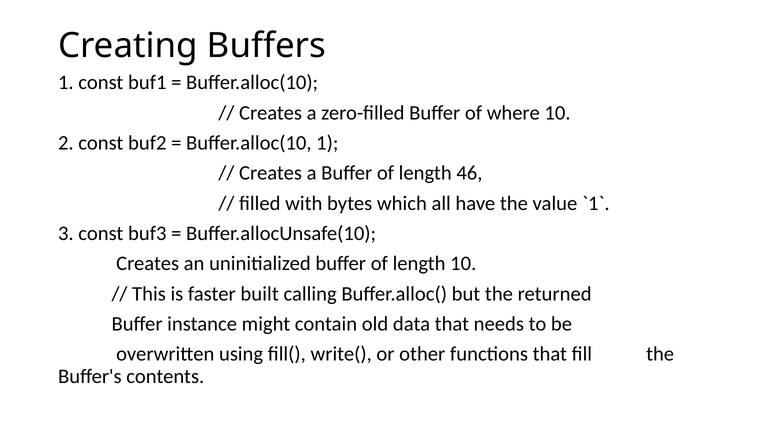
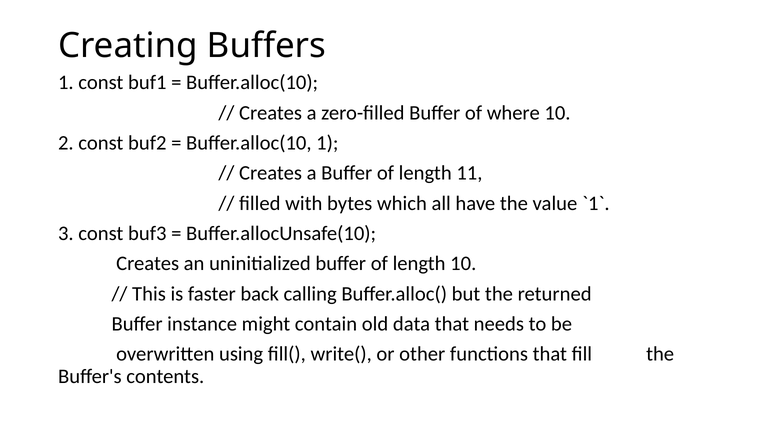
46: 46 -> 11 (469, 173)
built: built -> back (260, 294)
